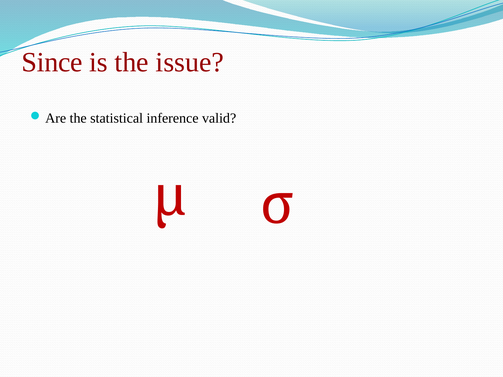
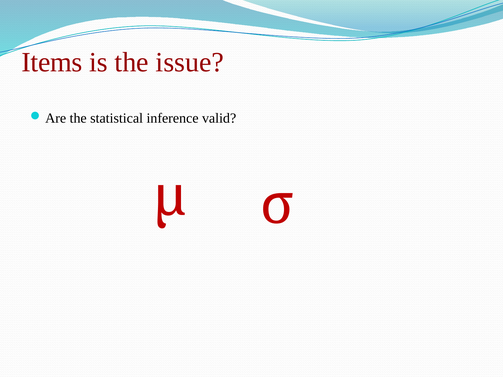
Since: Since -> Items (52, 62)
